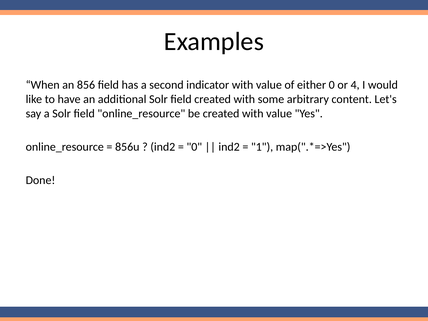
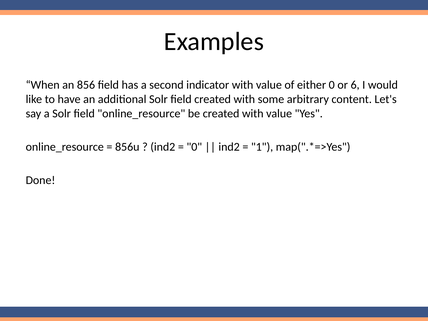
4: 4 -> 6 (355, 85)
